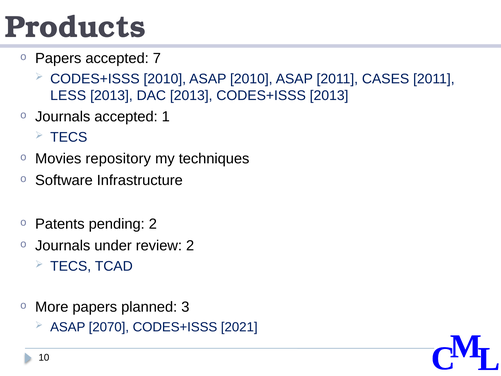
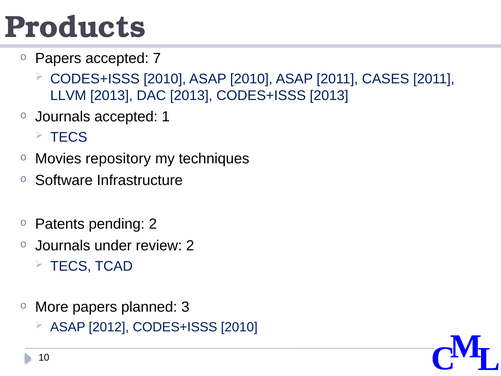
LESS: LESS -> LLVM (68, 95)
2070: 2070 -> 2012 (109, 327)
2021: 2021 -> 2010 (239, 327)
